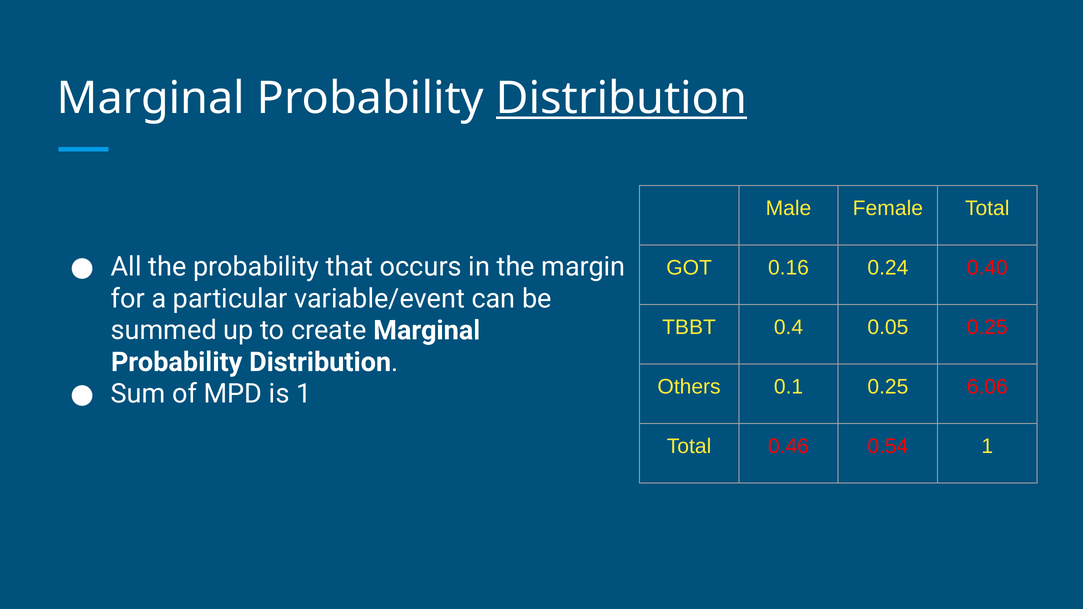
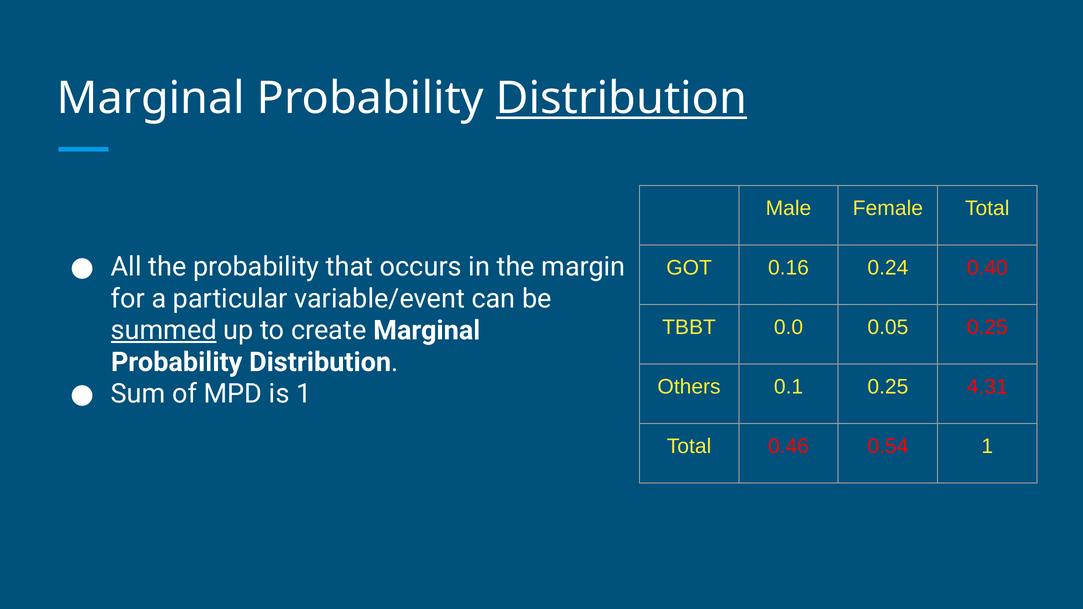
0.4: 0.4 -> 0.0 (789, 328)
summed underline: none -> present (164, 330)
6.06: 6.06 -> 4.31 (987, 387)
